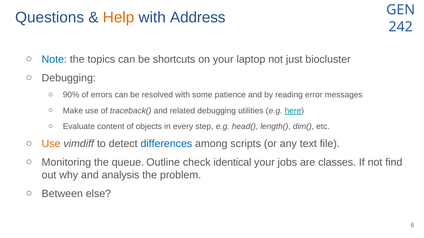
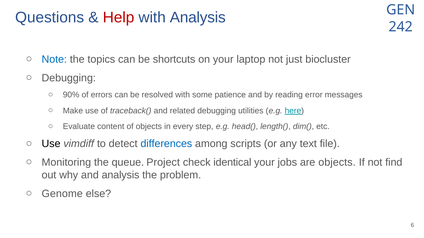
Help colour: orange -> red (119, 17)
with Address: Address -> Analysis (198, 17)
Use colour: orange -> black (51, 144)
Outline: Outline -> Project (163, 163)
are classes: classes -> objects (337, 163)
Between: Between -> Genome (62, 194)
